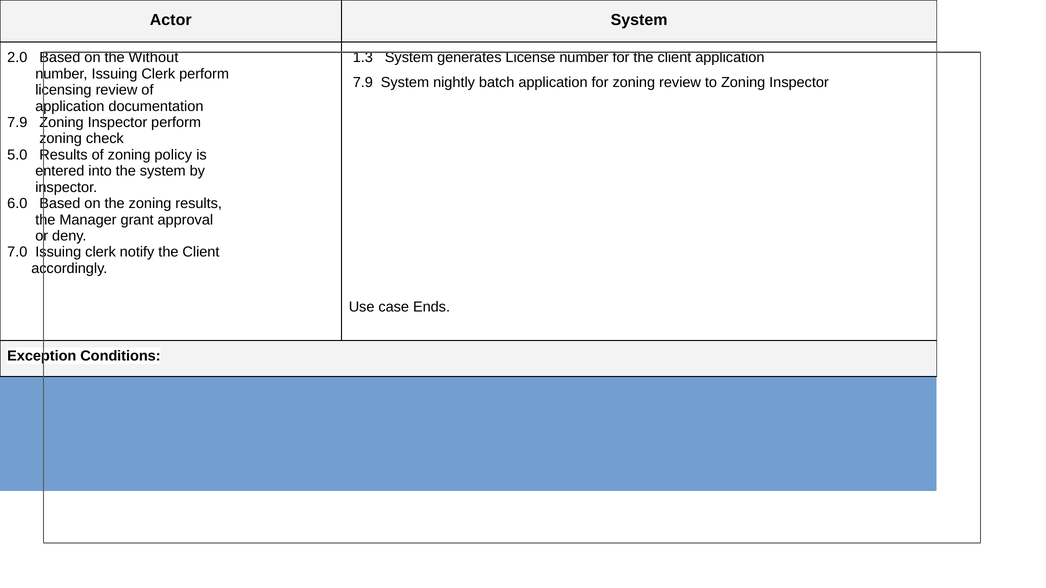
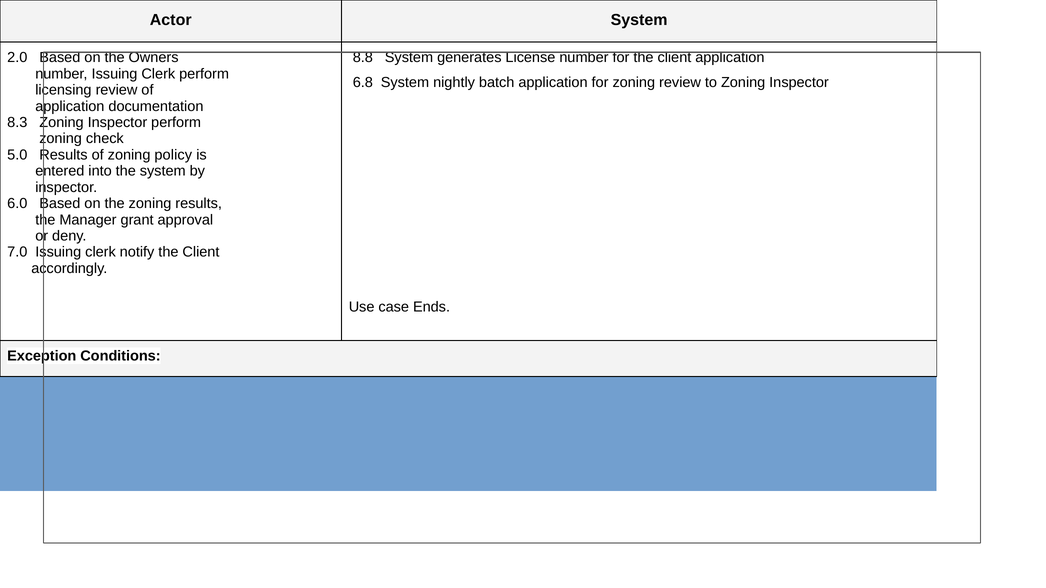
Without: Without -> Owners (154, 58)
1.3: 1.3 -> 8.8 (363, 58)
7.9: 7.9 -> 6.8 (363, 83)
7.9: 7.9 -> 8.3 (17, 123)
